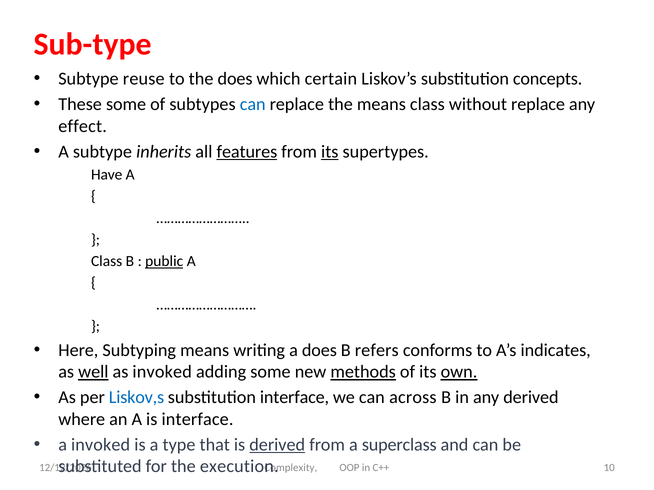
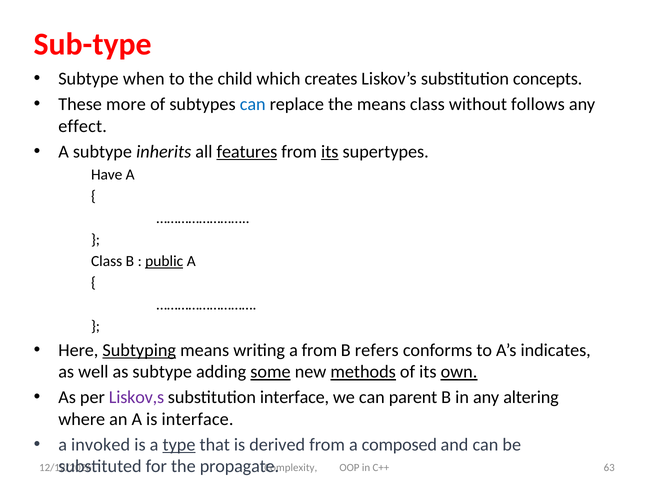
reuse: reuse -> when (144, 79)
the does: does -> child (235, 79)
certain: certain -> creates (331, 79)
These some: some -> more (126, 105)
without replace: replace -> follows (538, 105)
Subtyping underline: none -> present (139, 351)
a does: does -> from (319, 351)
well underline: present -> none (93, 372)
as invoked: invoked -> subtype (162, 372)
some underline: none -> present (270, 372)
Liskov,s colour: blue -> purple (136, 398)
across: across -> parent (413, 398)
any derived: derived -> altering (531, 398)
type underline: none -> present (179, 445)
derived underline: present -> none (277, 445)
superclass: superclass -> composed (399, 445)
execution: execution -> propagate (239, 467)
10: 10 -> 63 (609, 468)
